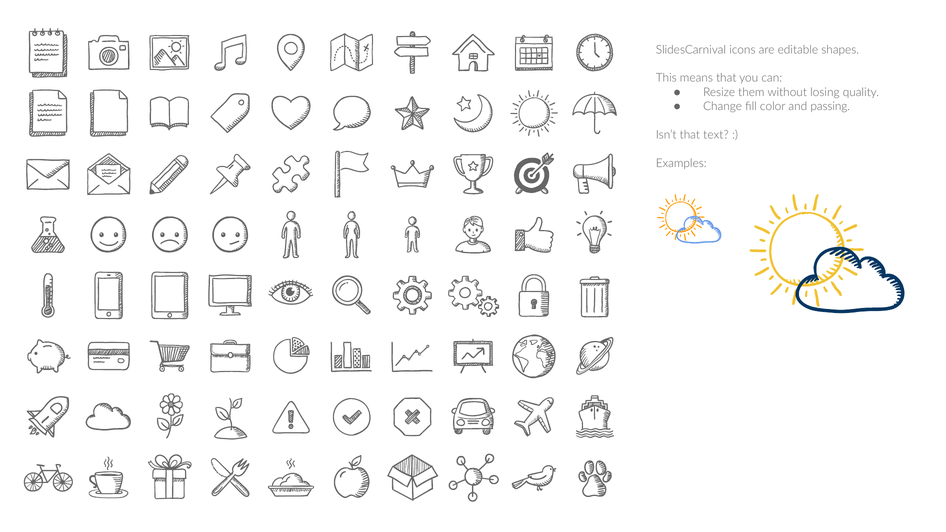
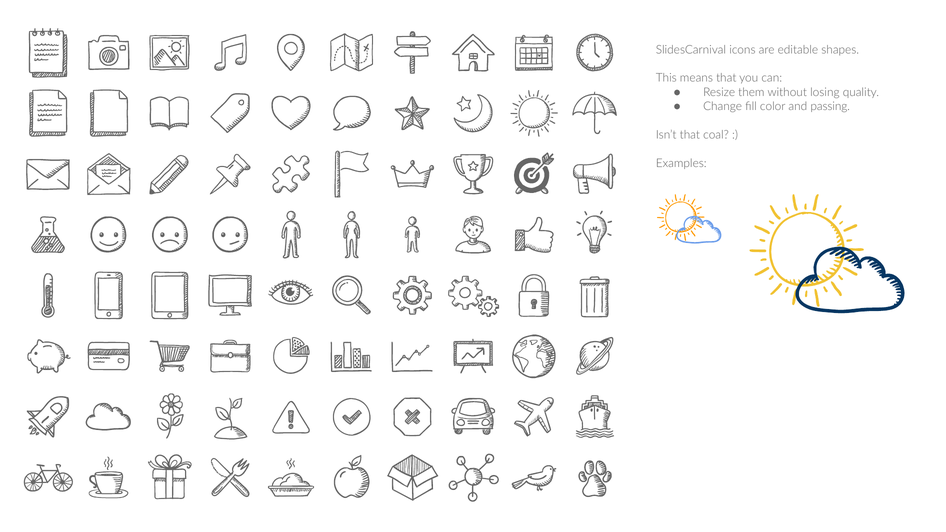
text: text -> coal (716, 135)
